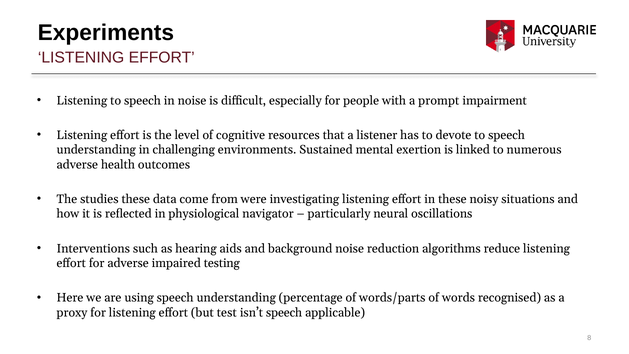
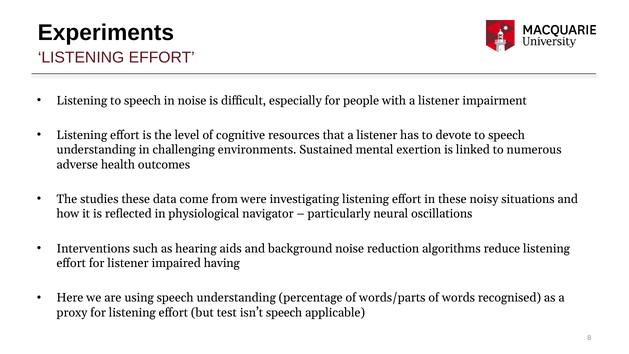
with a prompt: prompt -> listener (439, 101)
for adverse: adverse -> listener (128, 263)
testing: testing -> having (222, 263)
